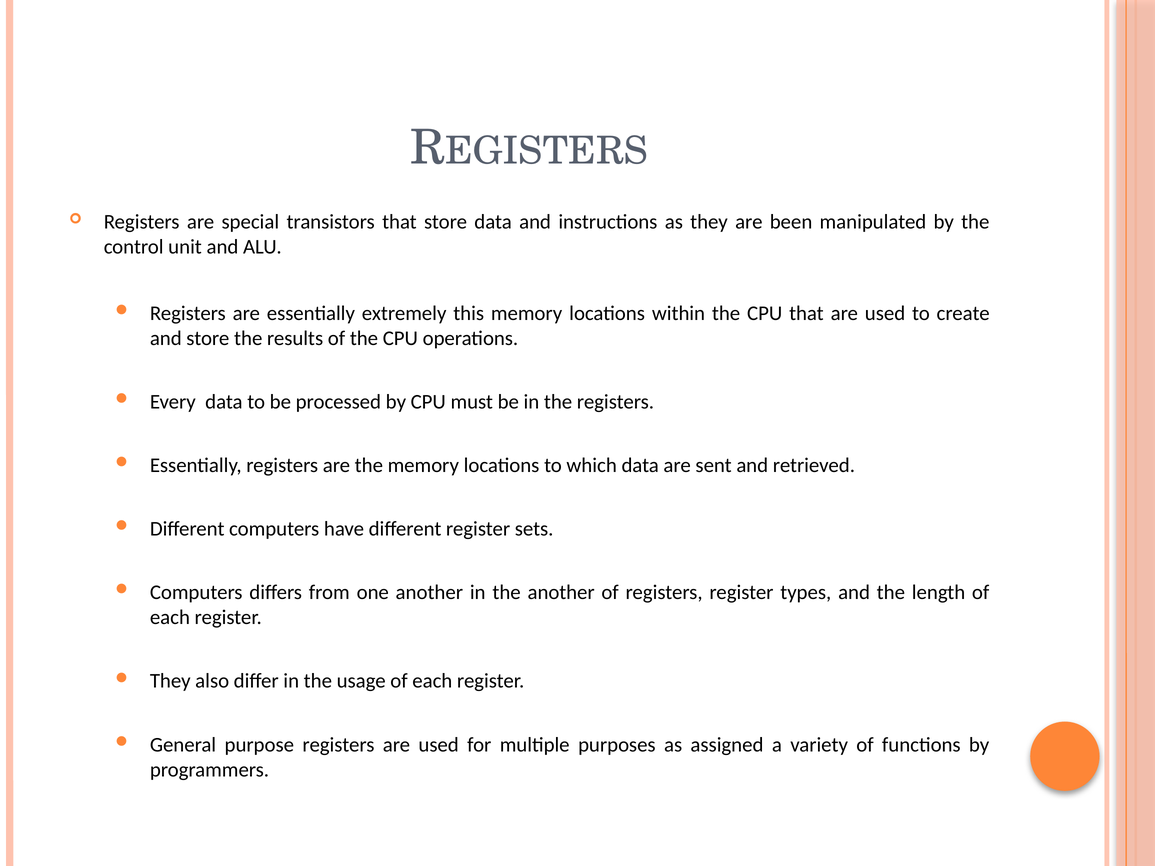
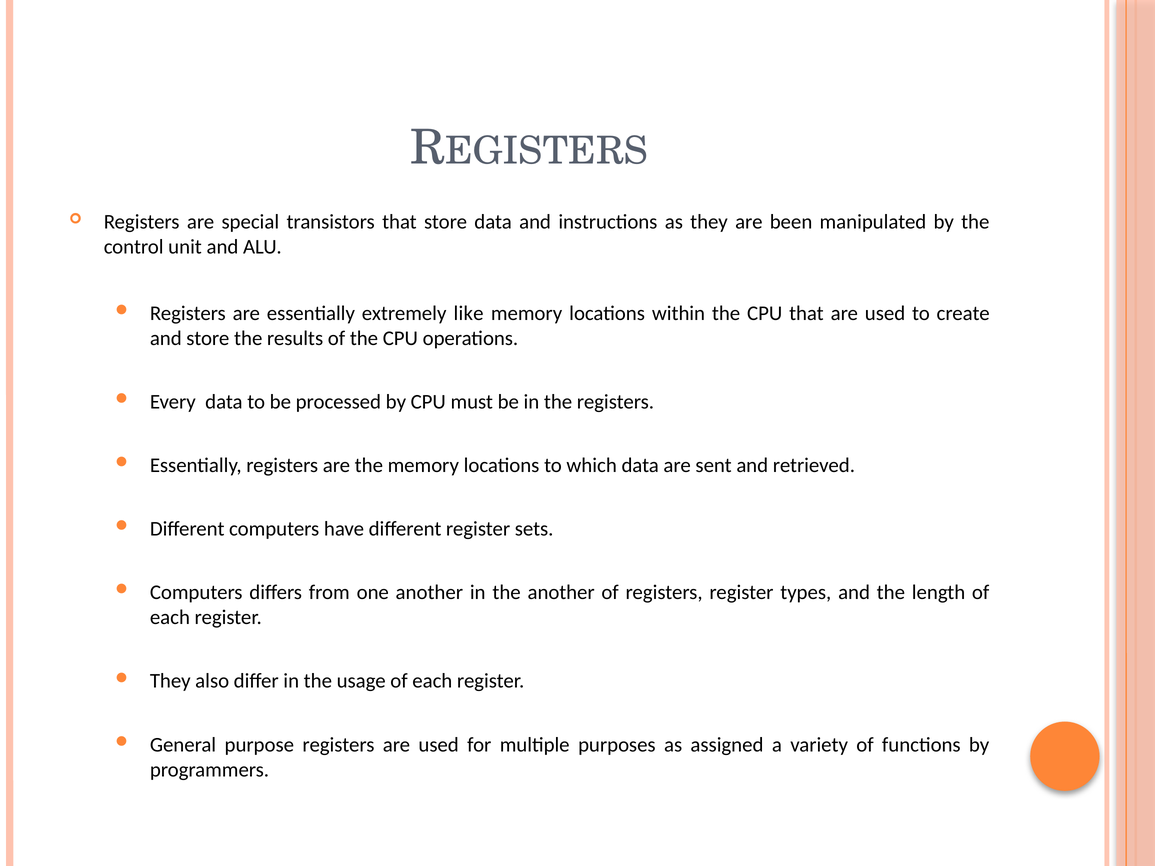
this: this -> like (469, 313)
